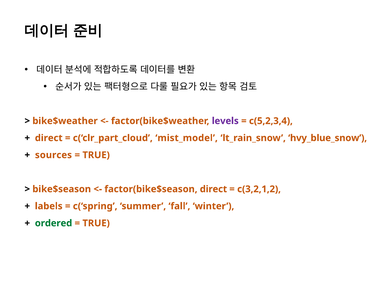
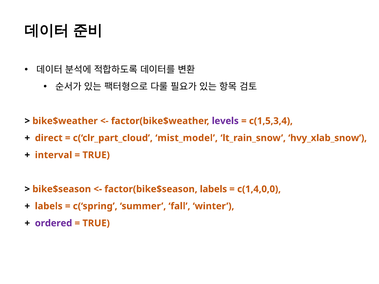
c(5,2,3,4: c(5,2,3,4 -> c(1,5,3,4 (271, 121)
hvy_blue_snow: hvy_blue_snow -> hvy_xlab_snow (328, 138)
sources: sources -> interval (53, 155)
factor(bike$season direct: direct -> labels (213, 189)
c(3,2,1,2: c(3,2,1,2 -> c(1,4,0,0 (259, 189)
ordered colour: green -> purple (54, 223)
